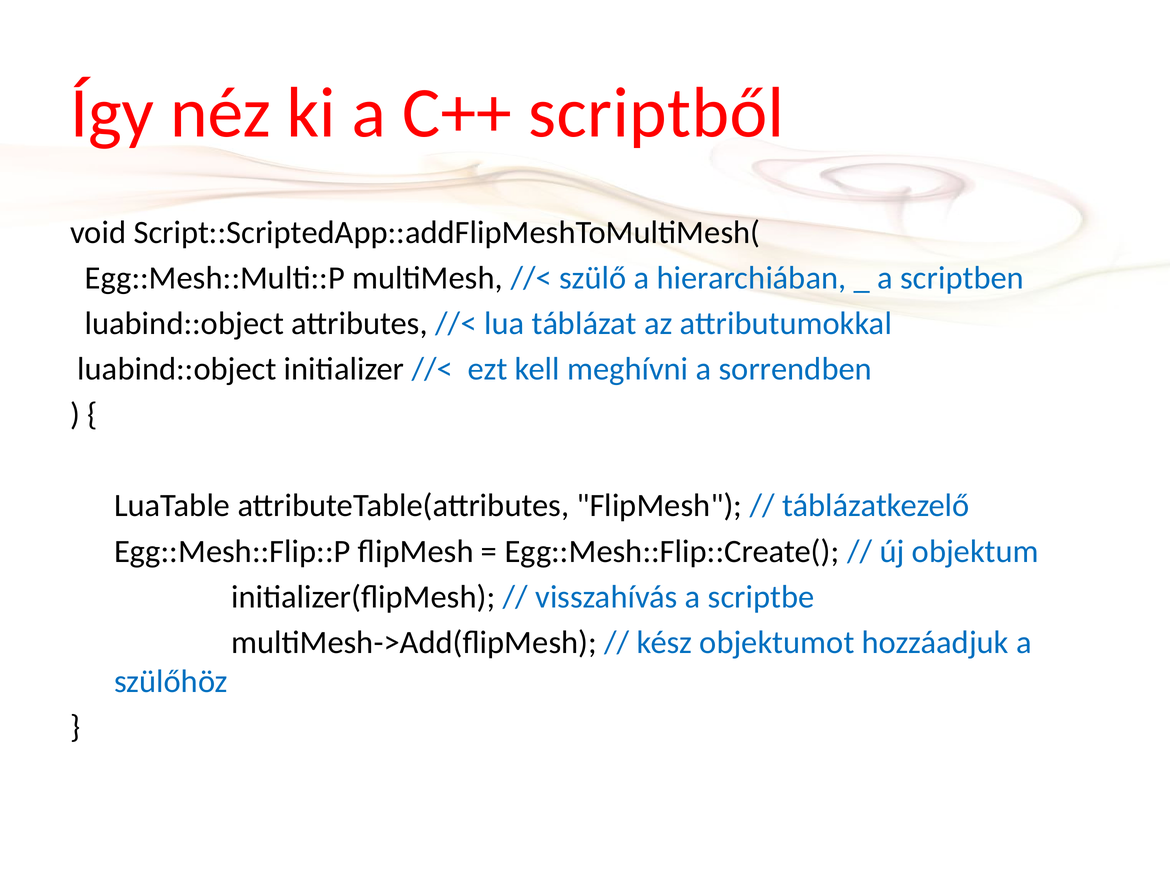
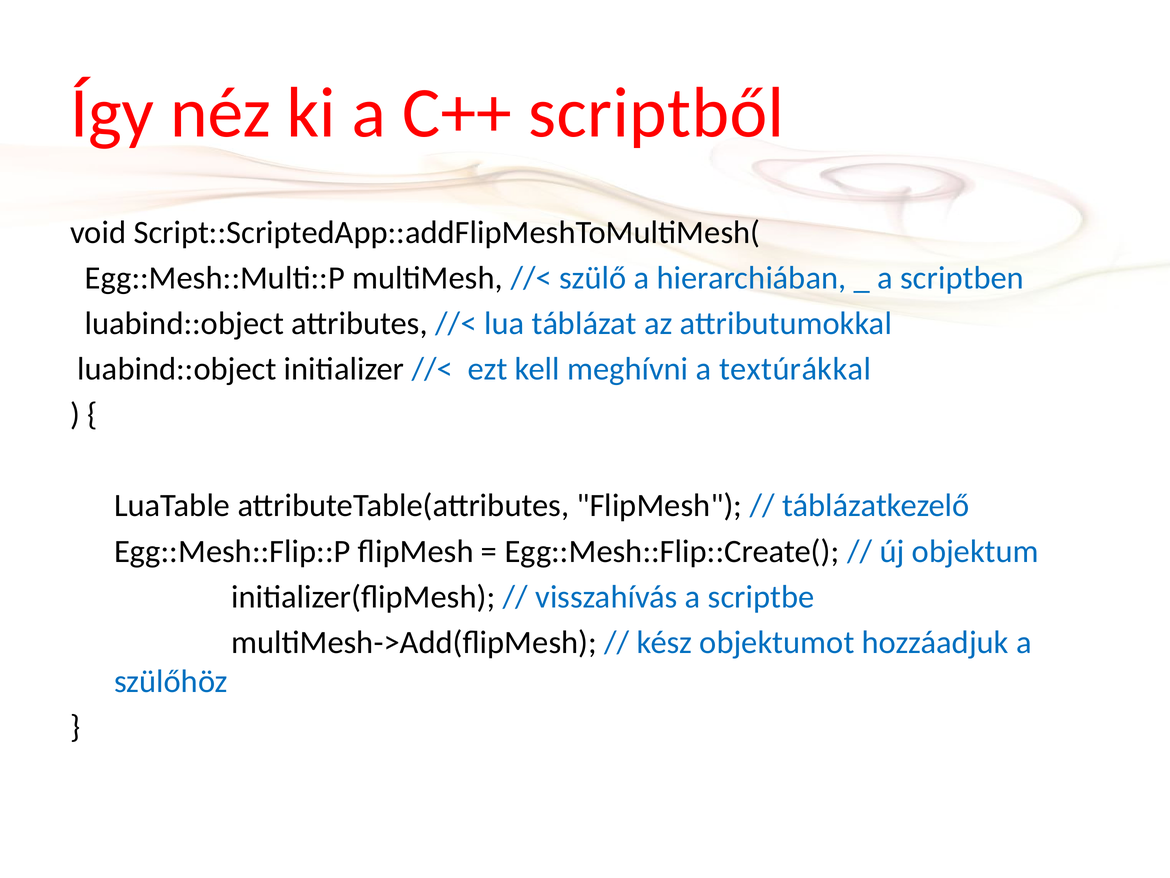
sorrendben: sorrendben -> textúrákkal (795, 369)
